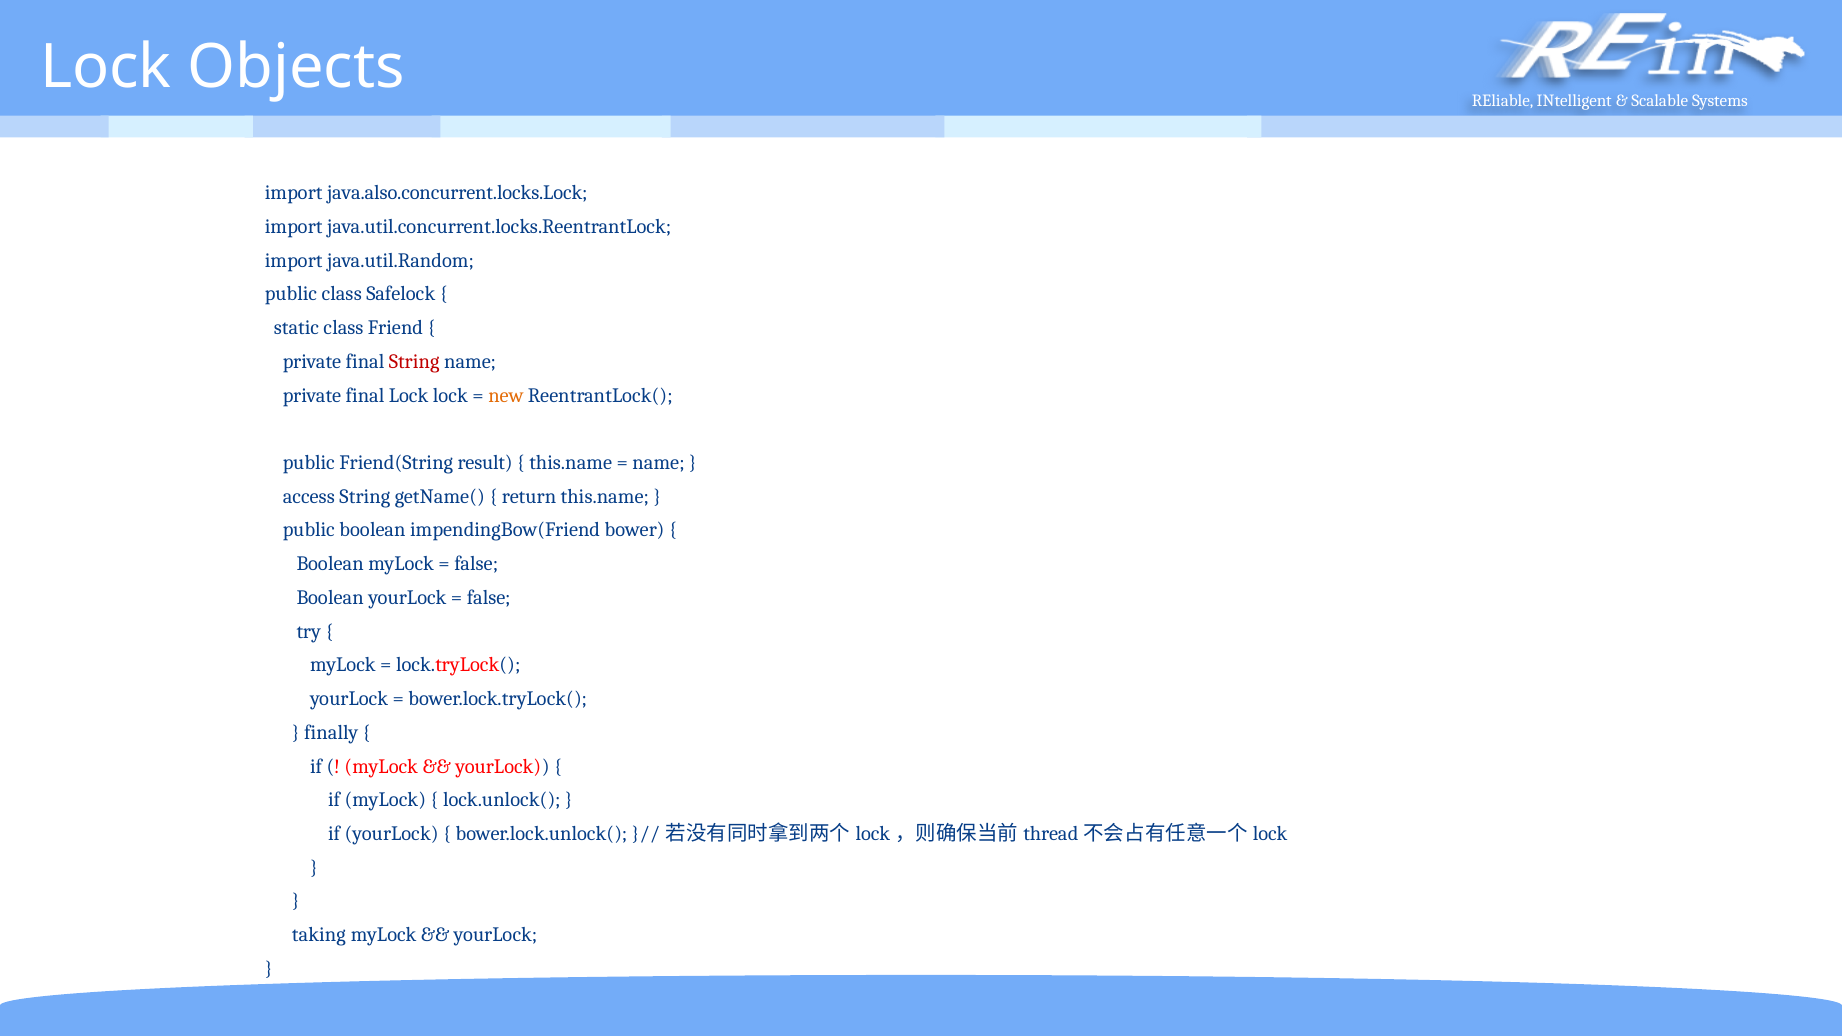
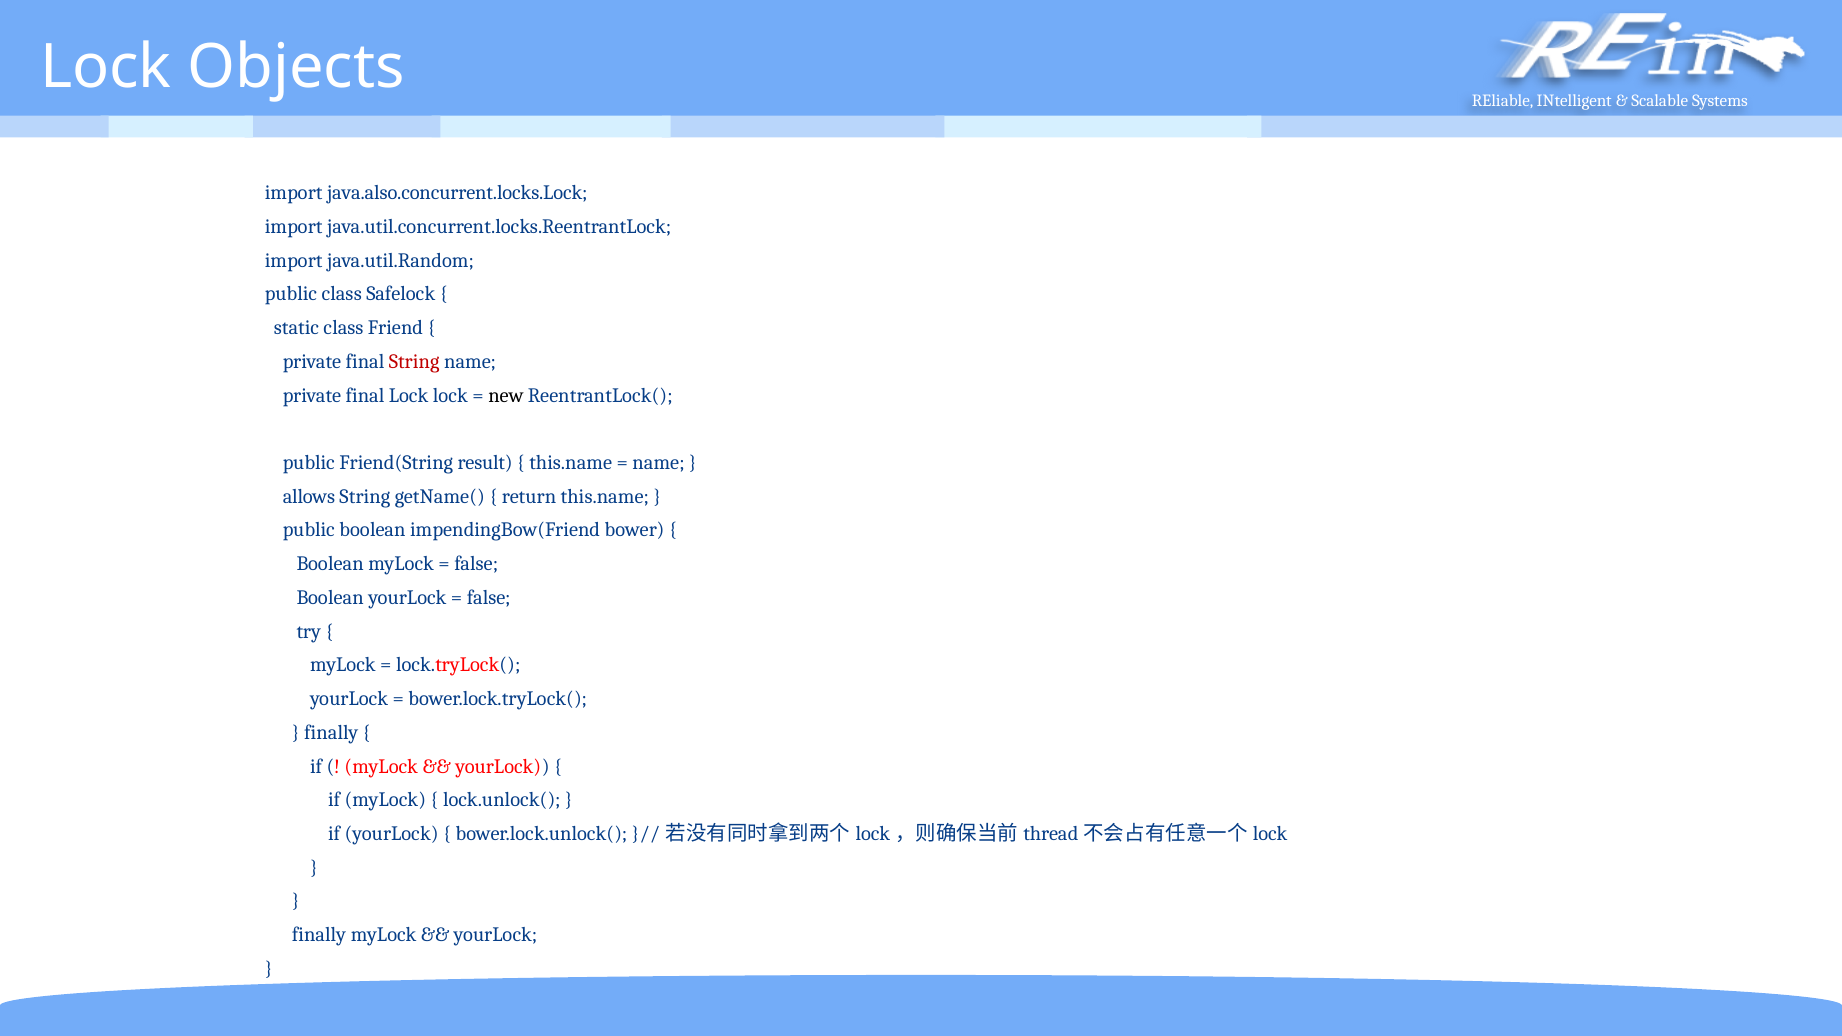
new colour: orange -> black (506, 395)
access: access -> allows (309, 497)
taking: taking -> finally (319, 935)
